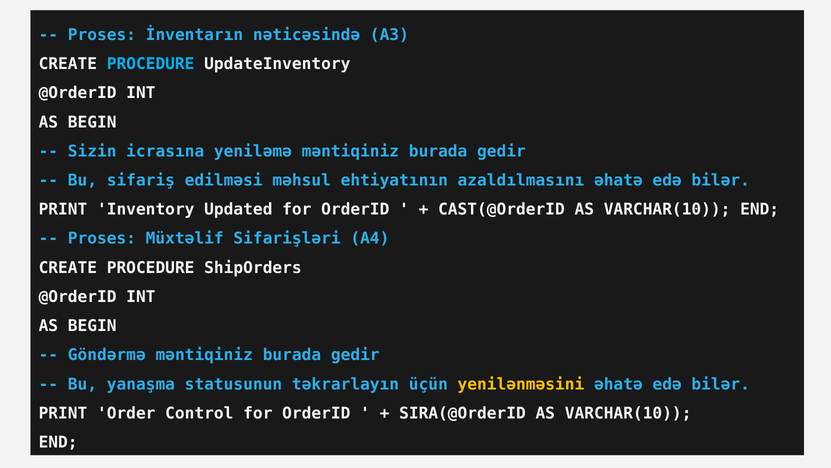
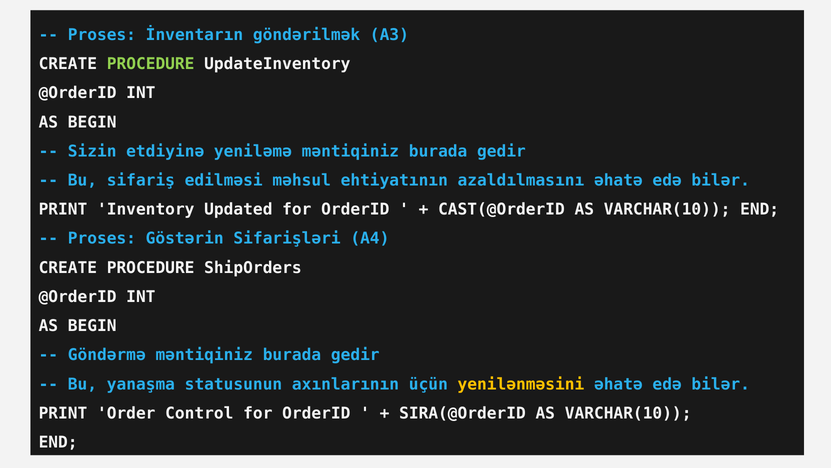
nəticəsində: nəticəsində -> göndərilmək (307, 35)
PROCEDURE colour: light blue -> light green (151, 64)
icrasına: icrasına -> etdiyinə (165, 151)
Müxtəlif: Müxtəlif -> Göstərin (185, 238)
təkrarlayın: təkrarlayın -> axınlarının (346, 384)
